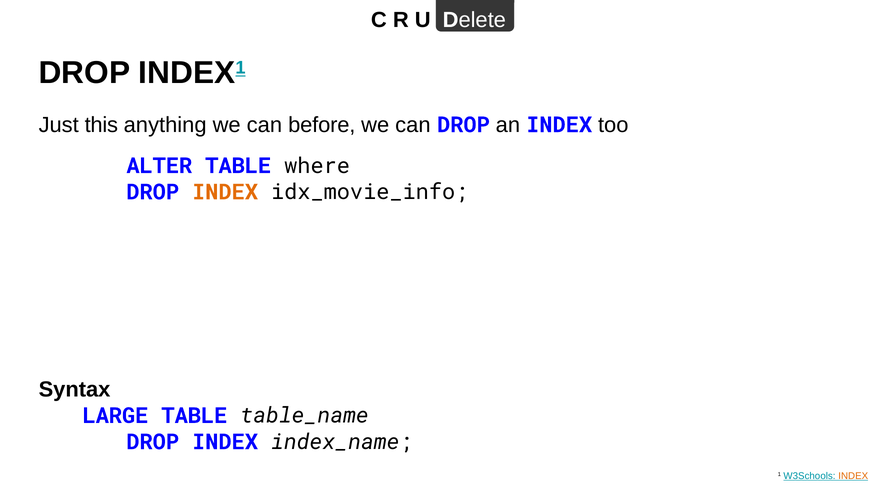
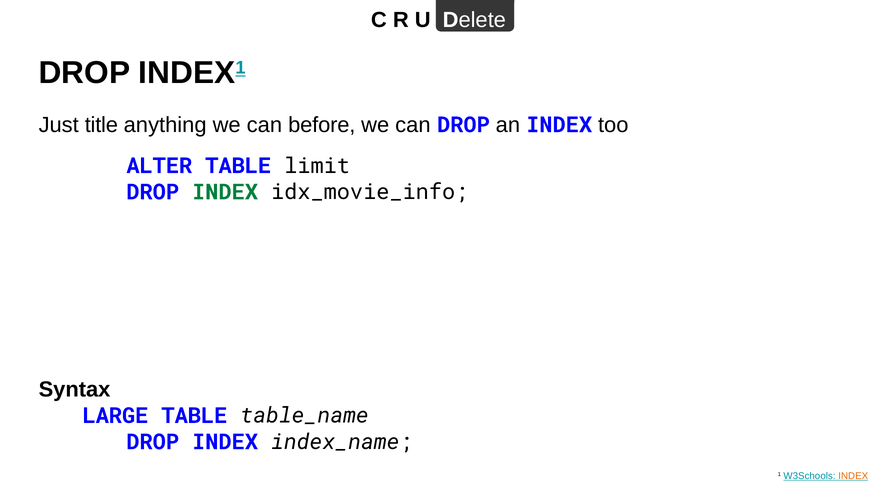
this: this -> title (101, 125)
where: where -> limit (317, 166)
INDEX colour: orange -> green (225, 192)
